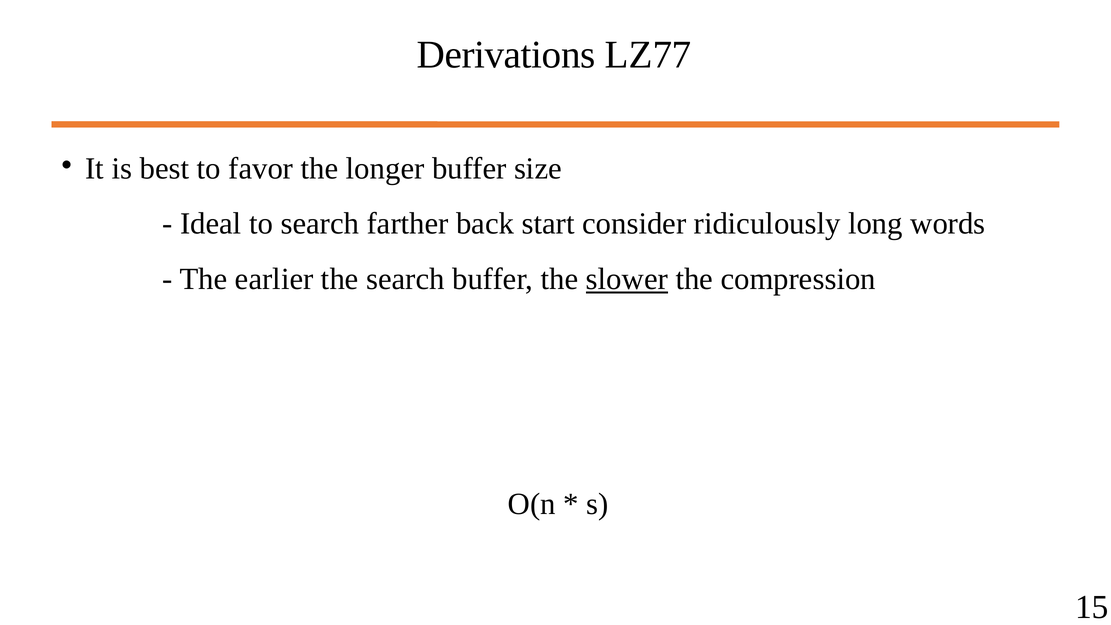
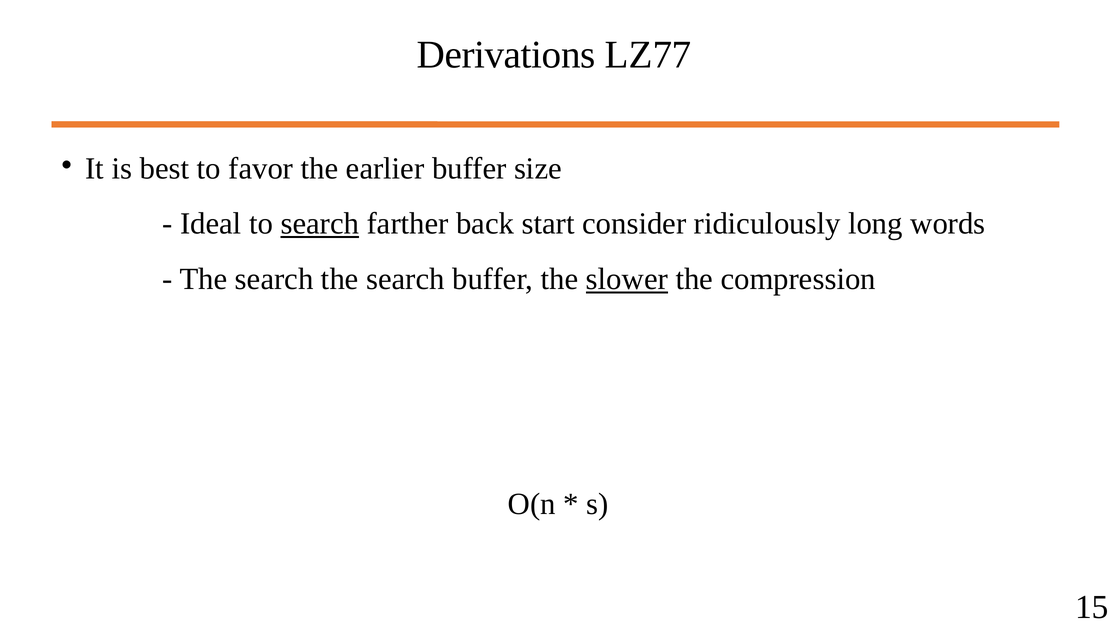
longer: longer -> earlier (385, 168)
search underline: none -> present (320, 224)
earlier: earlier -> search (274, 279)
